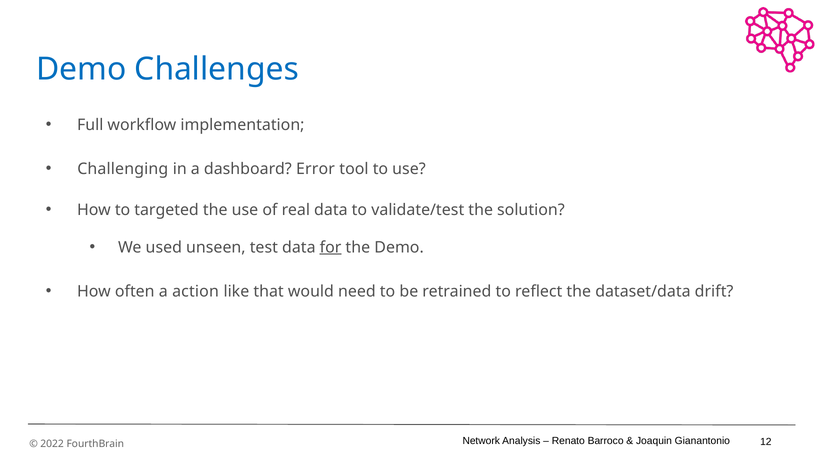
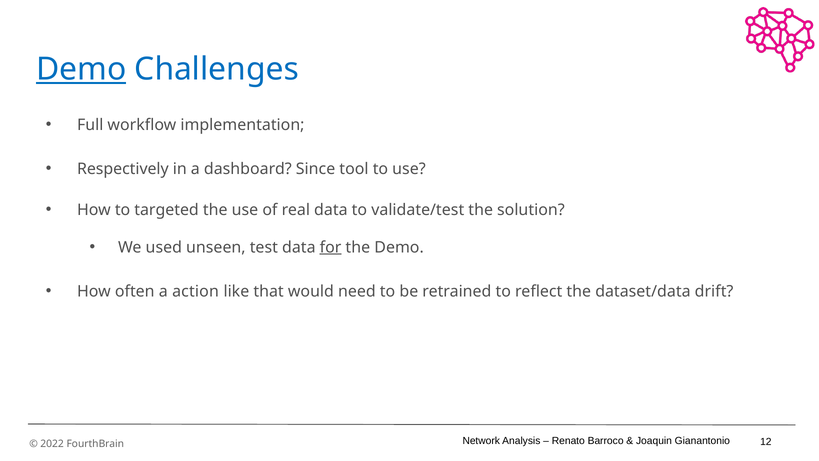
Demo underline: none -> present (81, 69)
Challenging: Challenging -> Respectively (123, 169)
Error: Error -> Since (316, 169)
